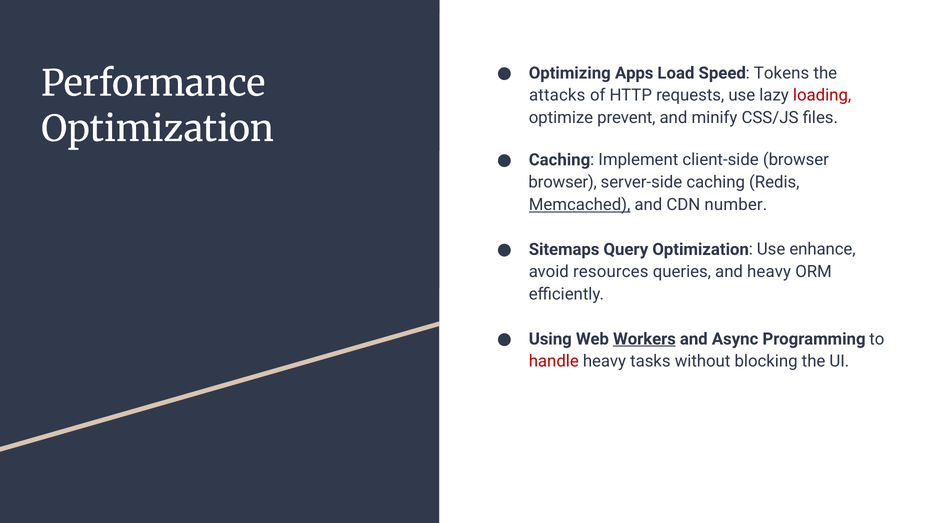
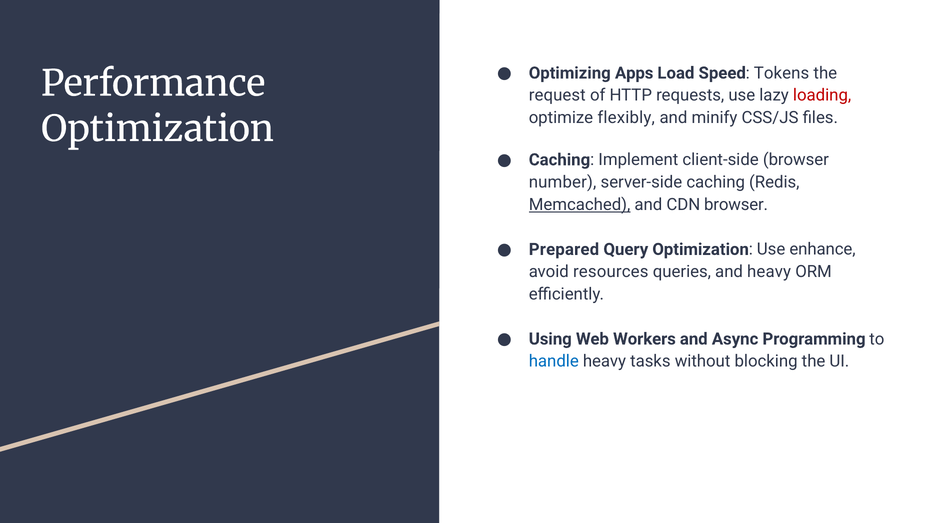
attacks: attacks -> request (557, 96)
prevent: prevent -> flexibly (626, 118)
browser: browser -> number (563, 182)
CDN number: number -> browser (736, 205)
Sitemaps: Sitemaps -> Prepared (564, 250)
Workers underline: present -> none (644, 339)
handle colour: red -> blue (554, 362)
